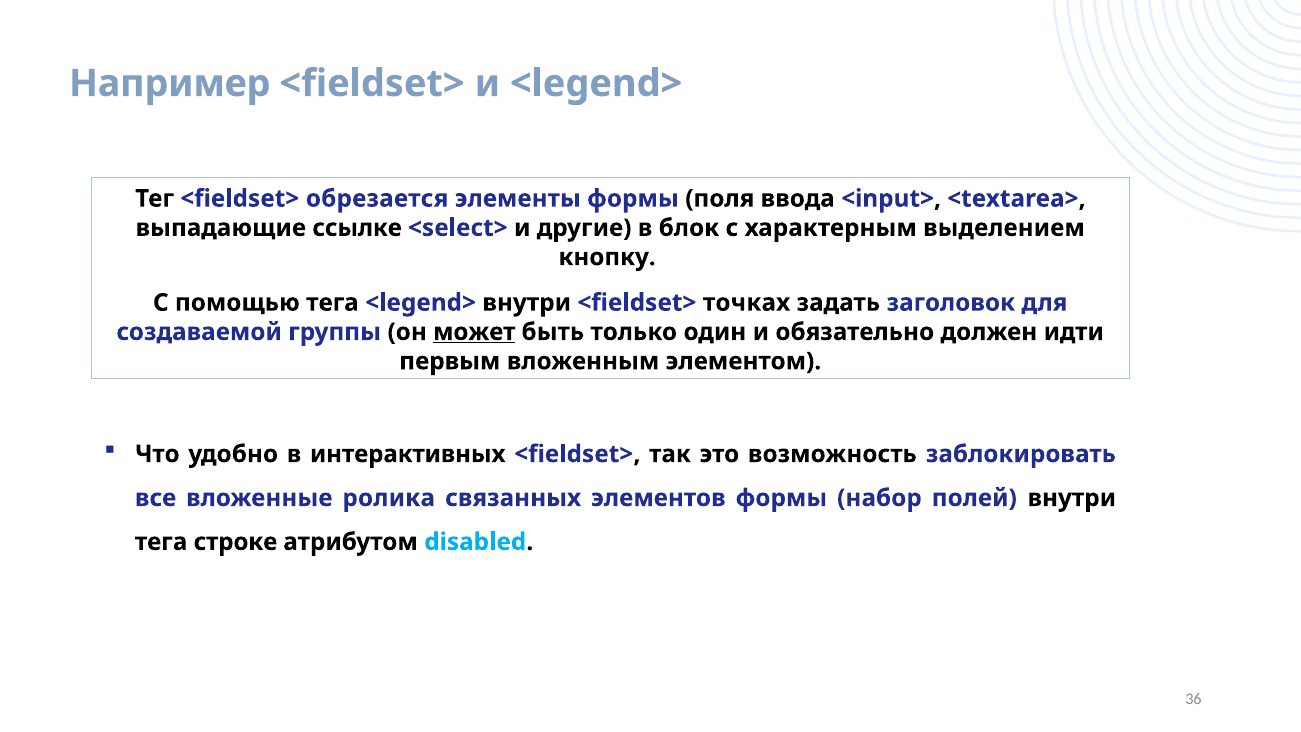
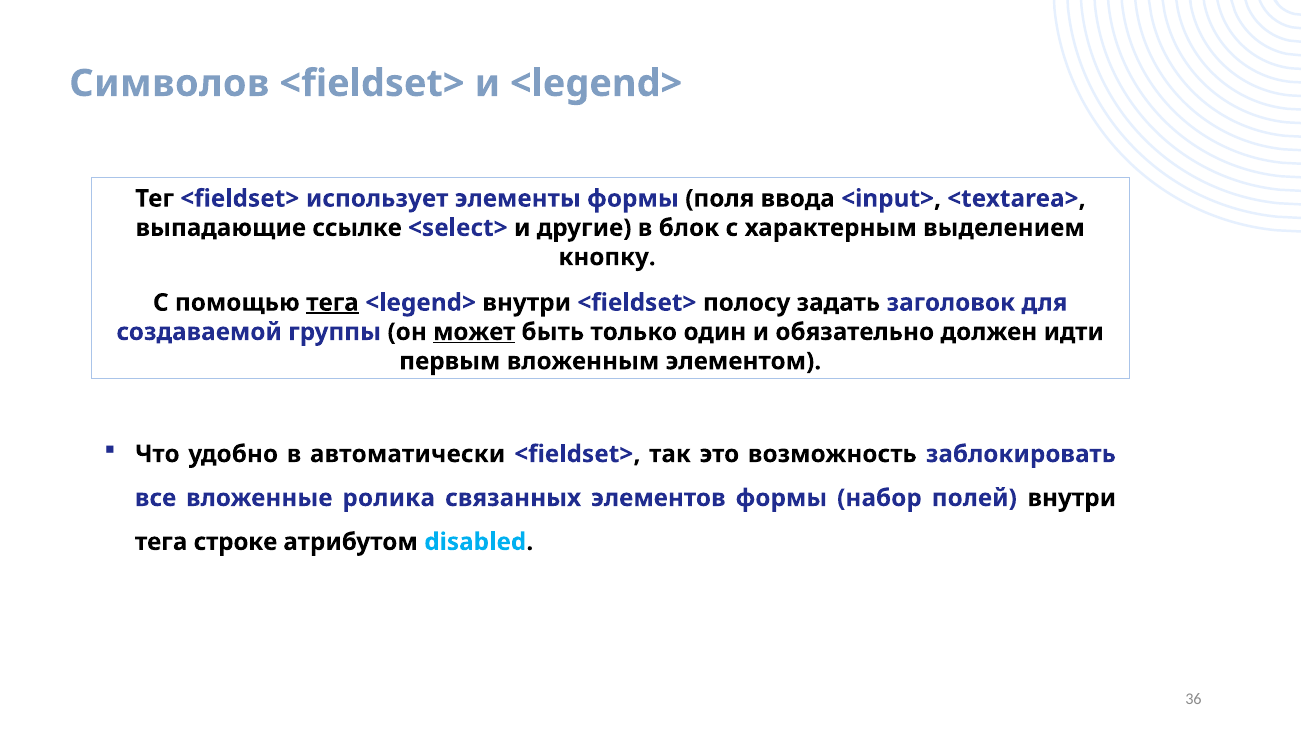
Например: Например -> Символов (169, 83)
обрезается: обрезается -> использует (377, 199)
тега underline: none -> present (332, 303)
точках: точках -> полосу (747, 303)
интерактивных: интерактивных -> автоматически (408, 454)
